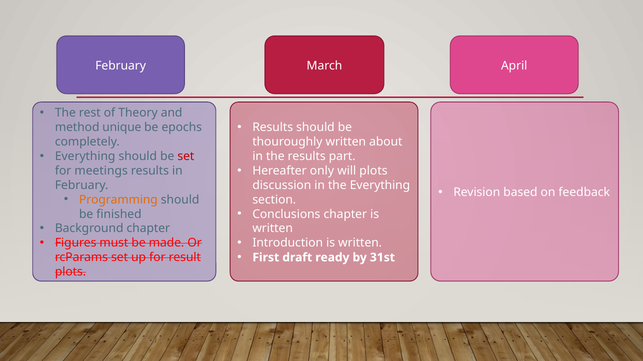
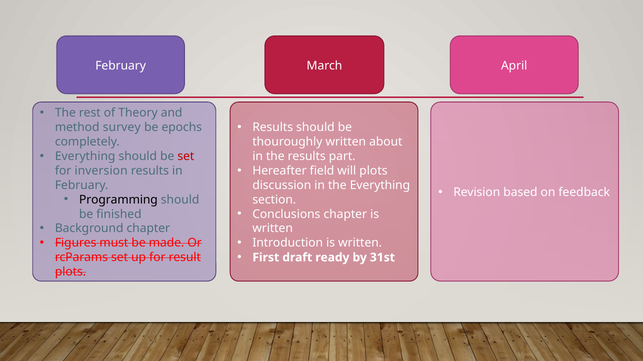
unique: unique -> survey (122, 128)
only: only -> field (322, 171)
meetings: meetings -> inversion (101, 171)
Programming colour: orange -> black (118, 200)
